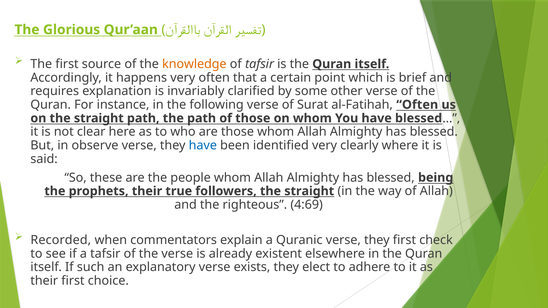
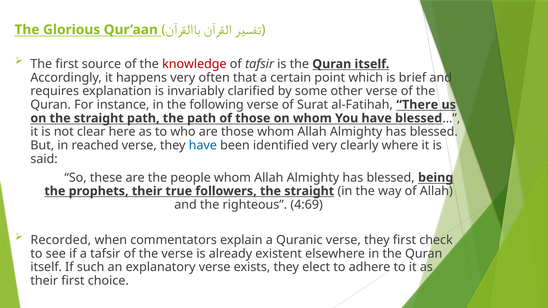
knowledge colour: orange -> red (194, 64)
al-Fatihah Often: Often -> There (417, 105)
observe: observe -> reached (95, 145)
